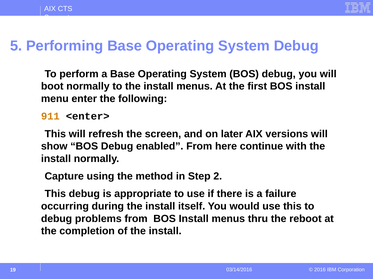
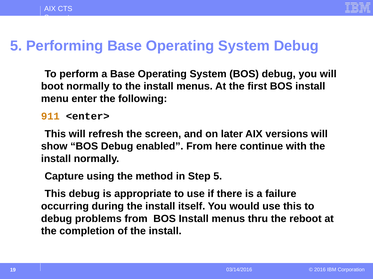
Step 2: 2 -> 5 (218, 177)
